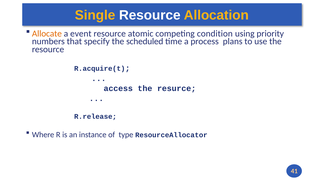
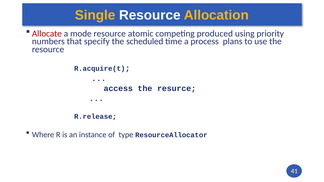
Allocate colour: orange -> red (47, 34)
event: event -> mode (81, 34)
condition: condition -> produced (215, 34)
